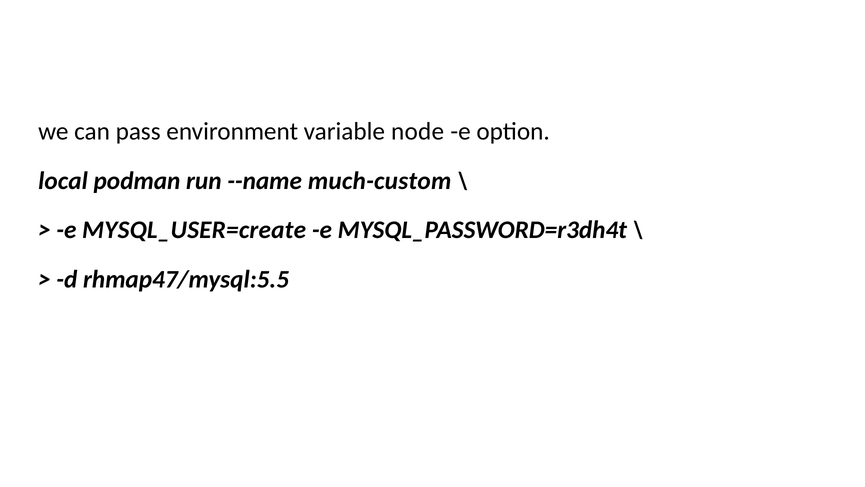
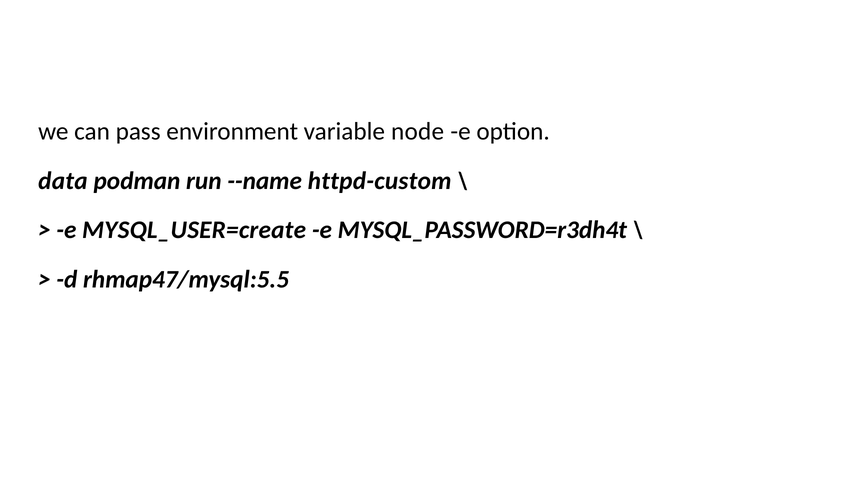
local: local -> data (63, 181)
much-custom: much-custom -> httpd-custom (380, 181)
